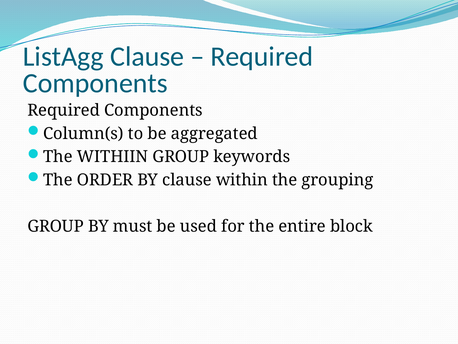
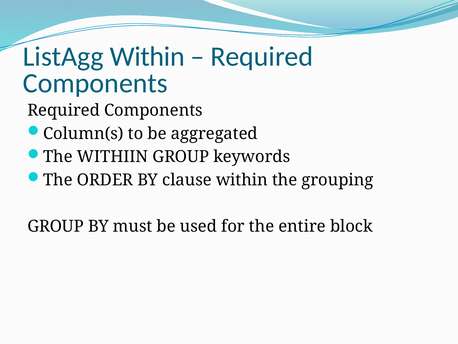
ListAgg Clause: Clause -> Within (147, 56)
